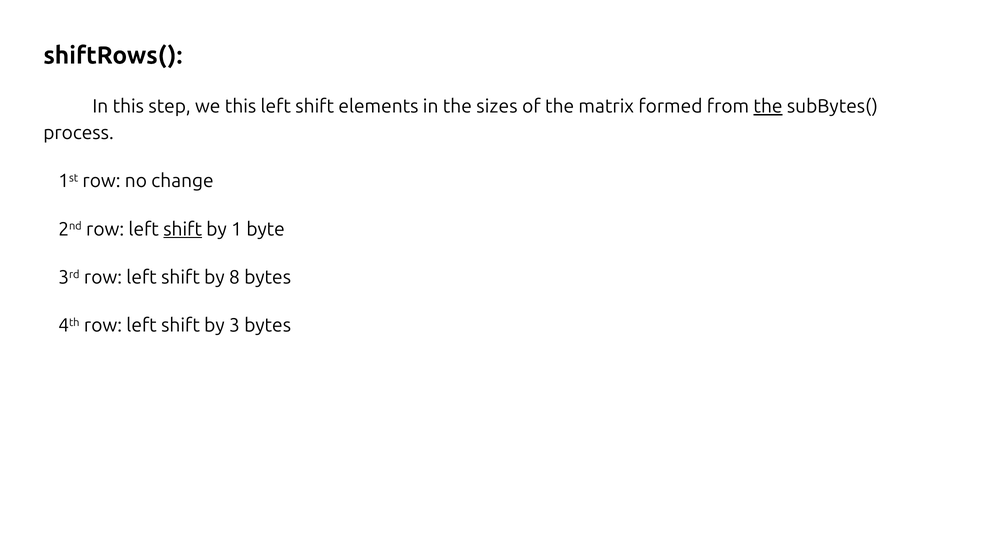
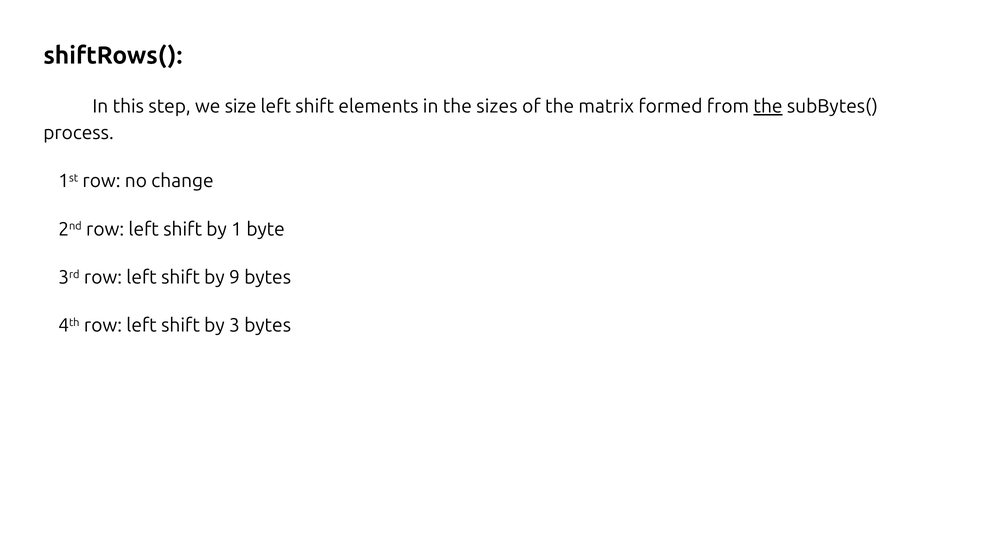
we this: this -> size (241, 107)
shift underline: present -> none (183, 229)
8: 8 -> 9 (234, 277)
